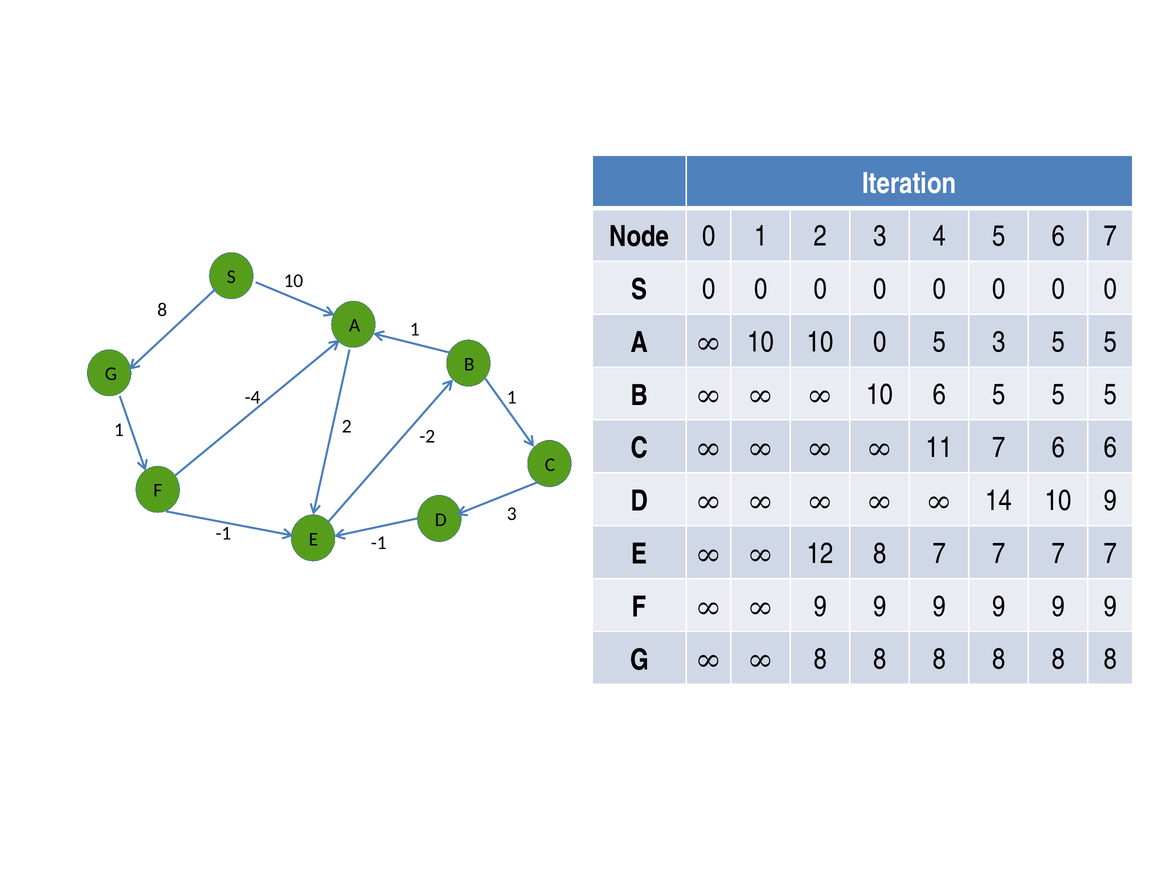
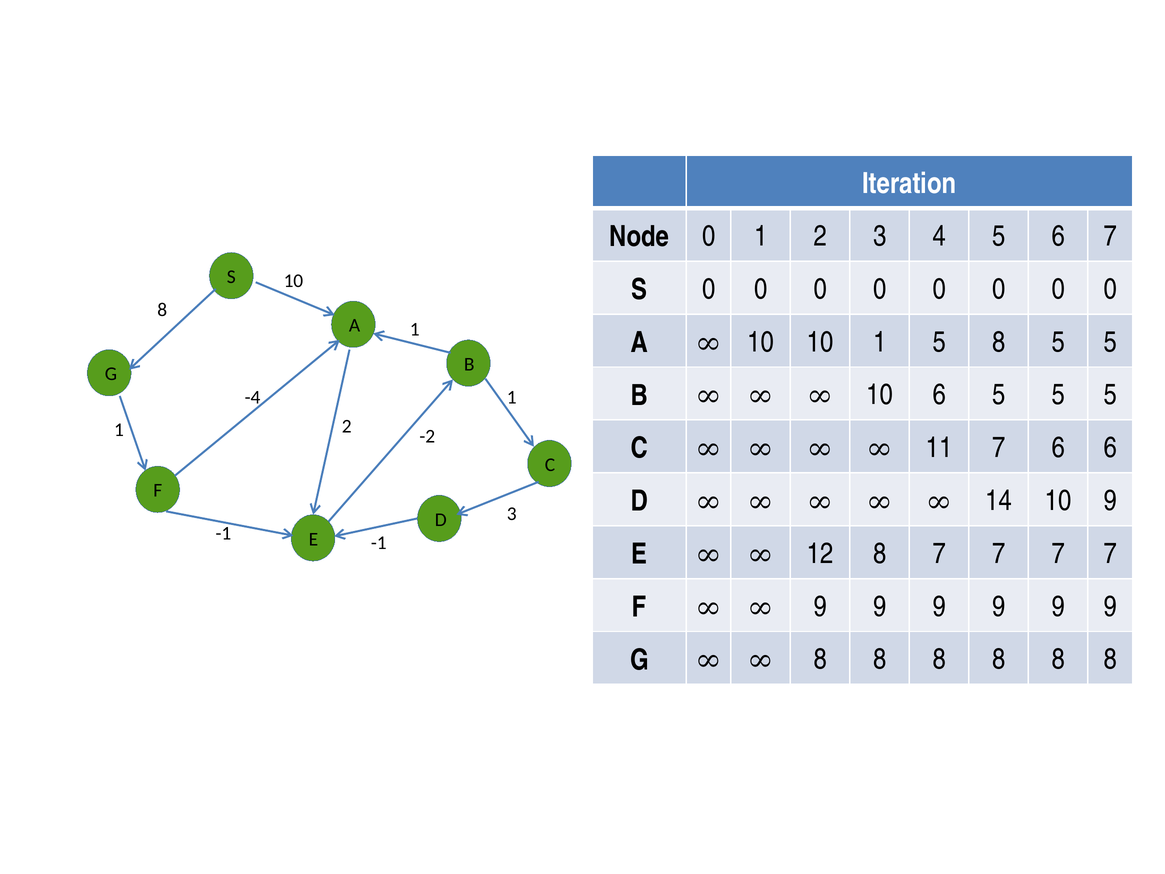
10 10 0: 0 -> 1 (880, 342)
5 3: 3 -> 8 (999, 342)
